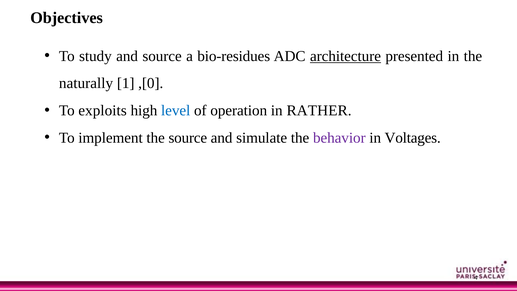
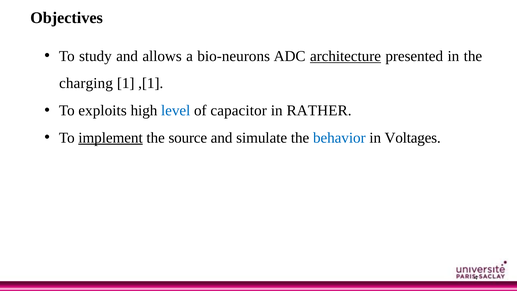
and source: source -> allows (162, 56)
bio-residues: bio-residues -> bio-neurons (234, 56)
naturally: naturally -> charging (86, 83)
,[0: ,[0 -> ,[1 (151, 83)
operation: operation -> capacitor (239, 110)
implement underline: none -> present (111, 138)
behavior colour: purple -> blue (339, 138)
